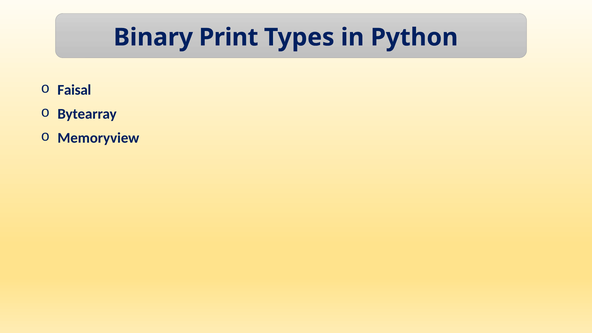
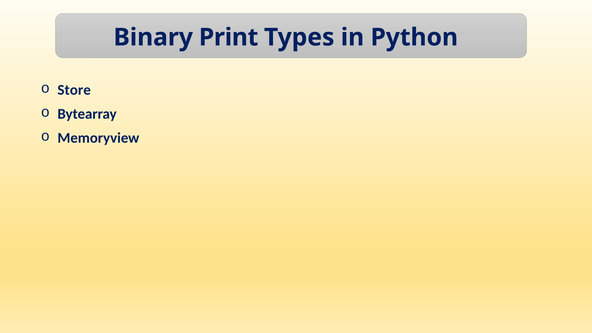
Faisal: Faisal -> Store (74, 90)
